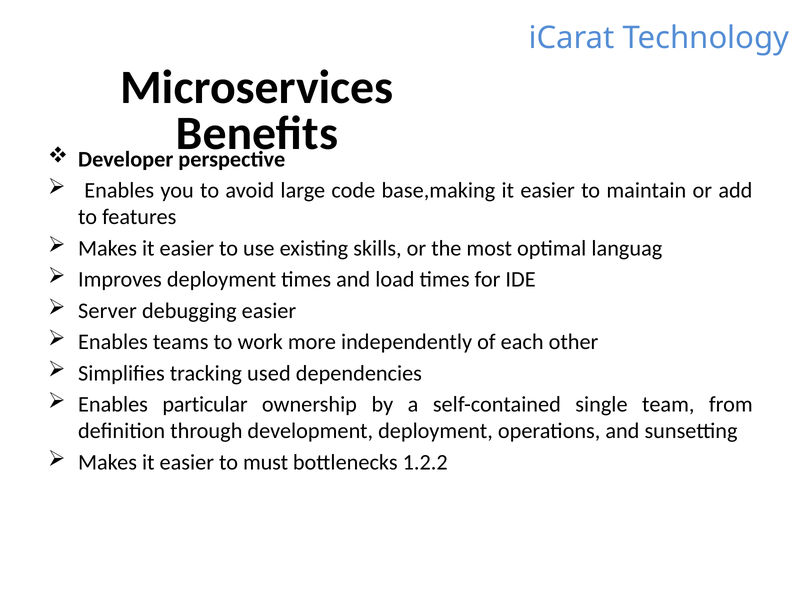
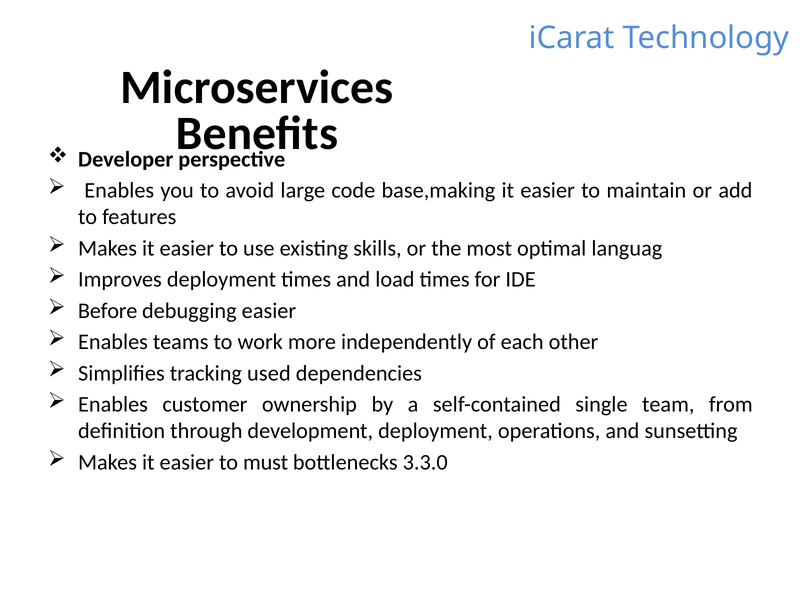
Server: Server -> Before (108, 311)
particular: particular -> customer (205, 404)
1.2.2: 1.2.2 -> 3.3.0 (425, 462)
